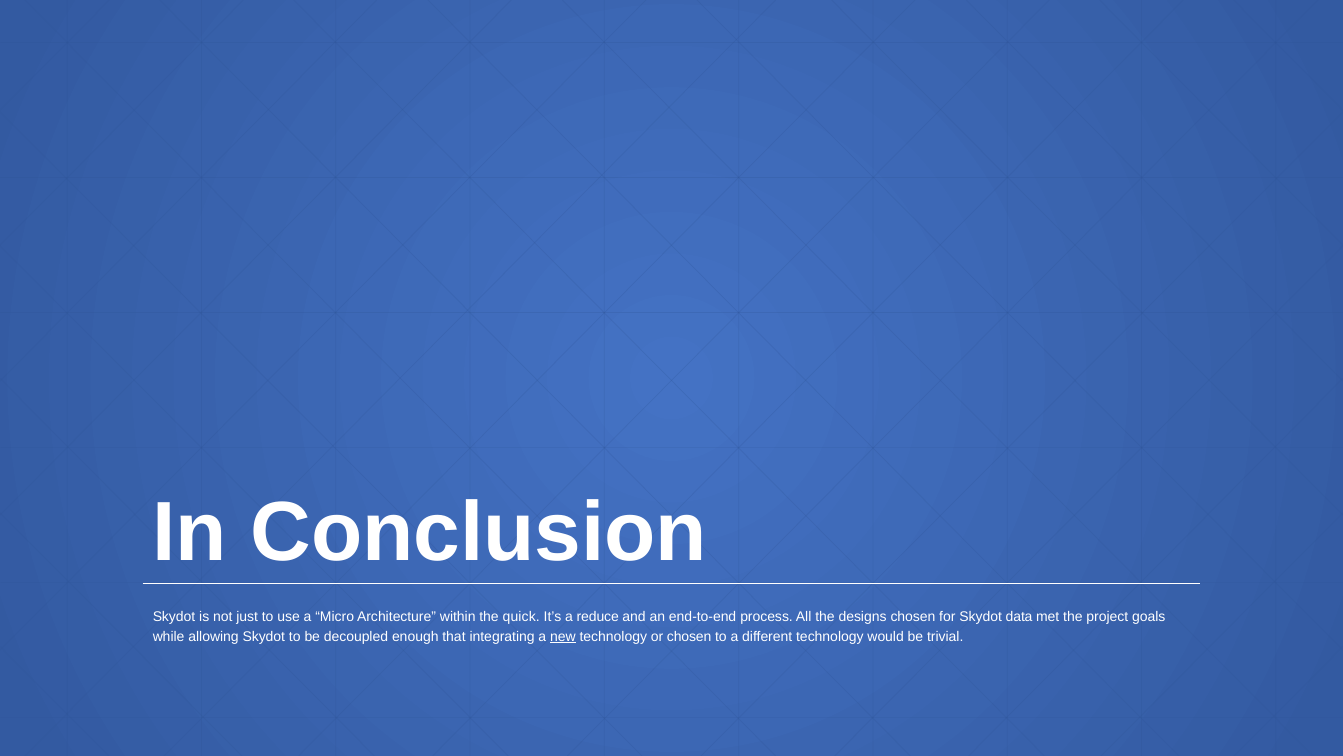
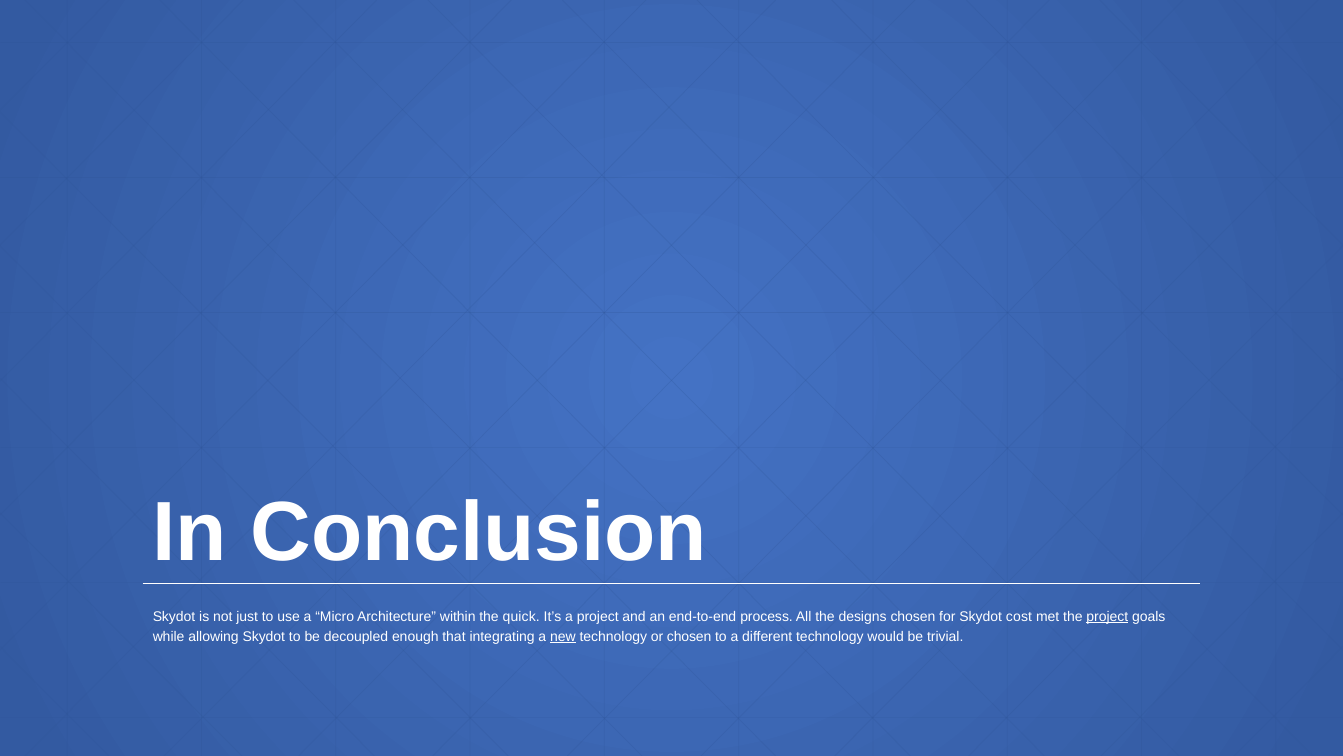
a reduce: reduce -> project (598, 616)
data: data -> cost (1019, 616)
project underline: none -> present (1107, 616)
